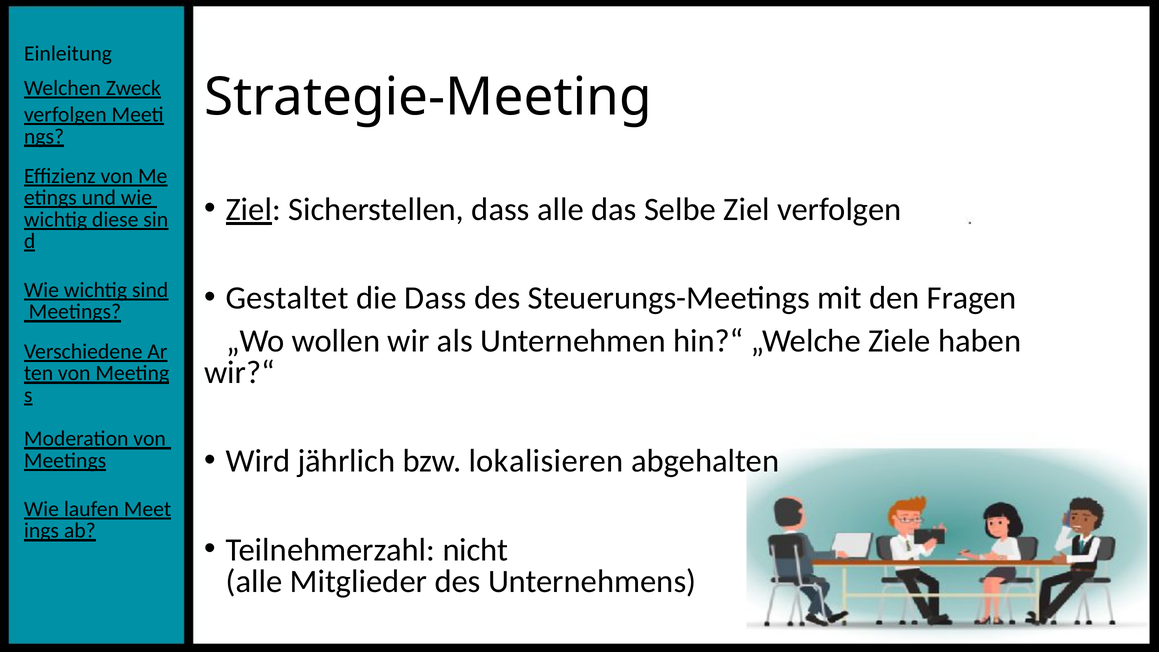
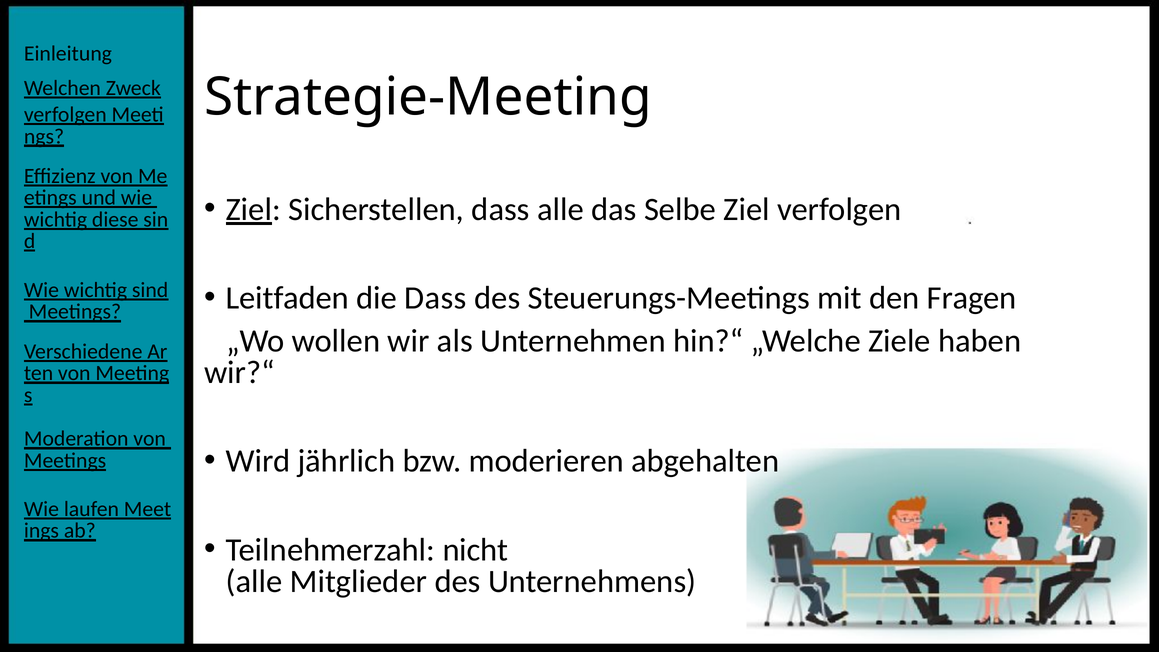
Gestaltet: Gestaltet -> Leitfaden (287, 298)
lokalisieren: lokalisieren -> moderieren (546, 461)
